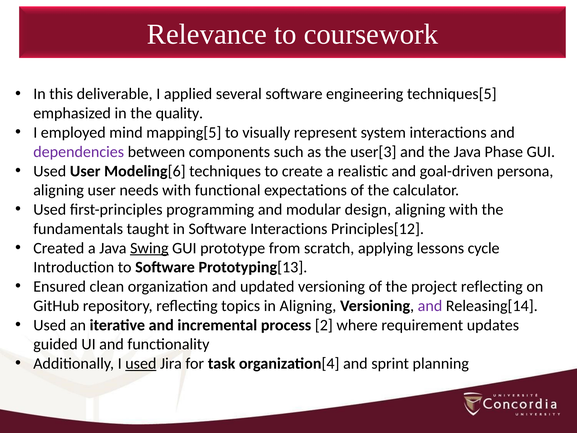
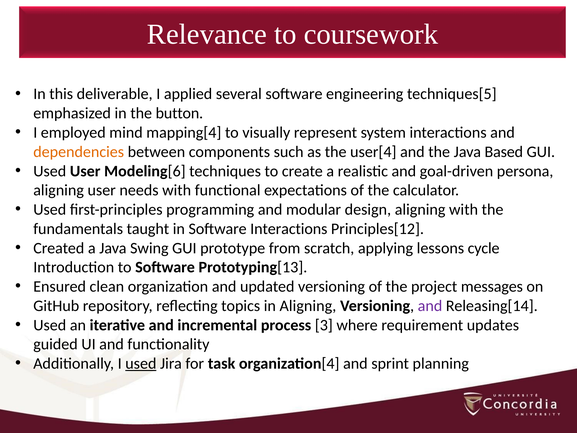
quality: quality -> button (179, 113)
mapping[5: mapping[5 -> mapping[4 (184, 132)
dependencies colour: purple -> orange (79, 152)
user[3: user[3 -> user[4 (373, 152)
Phase: Phase -> Based (504, 152)
Swing underline: present -> none (149, 248)
project reflecting: reflecting -> messages (492, 286)
2: 2 -> 3 (324, 325)
